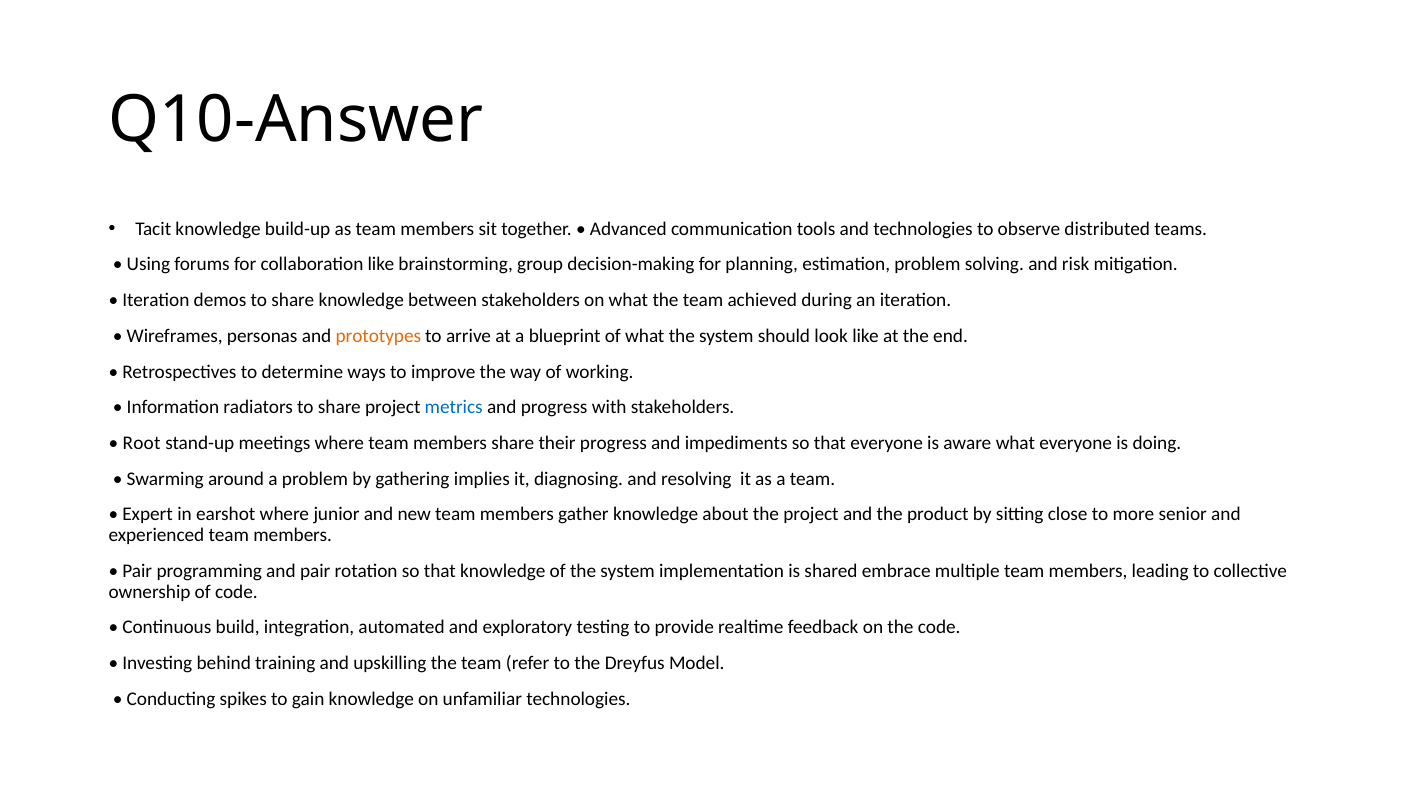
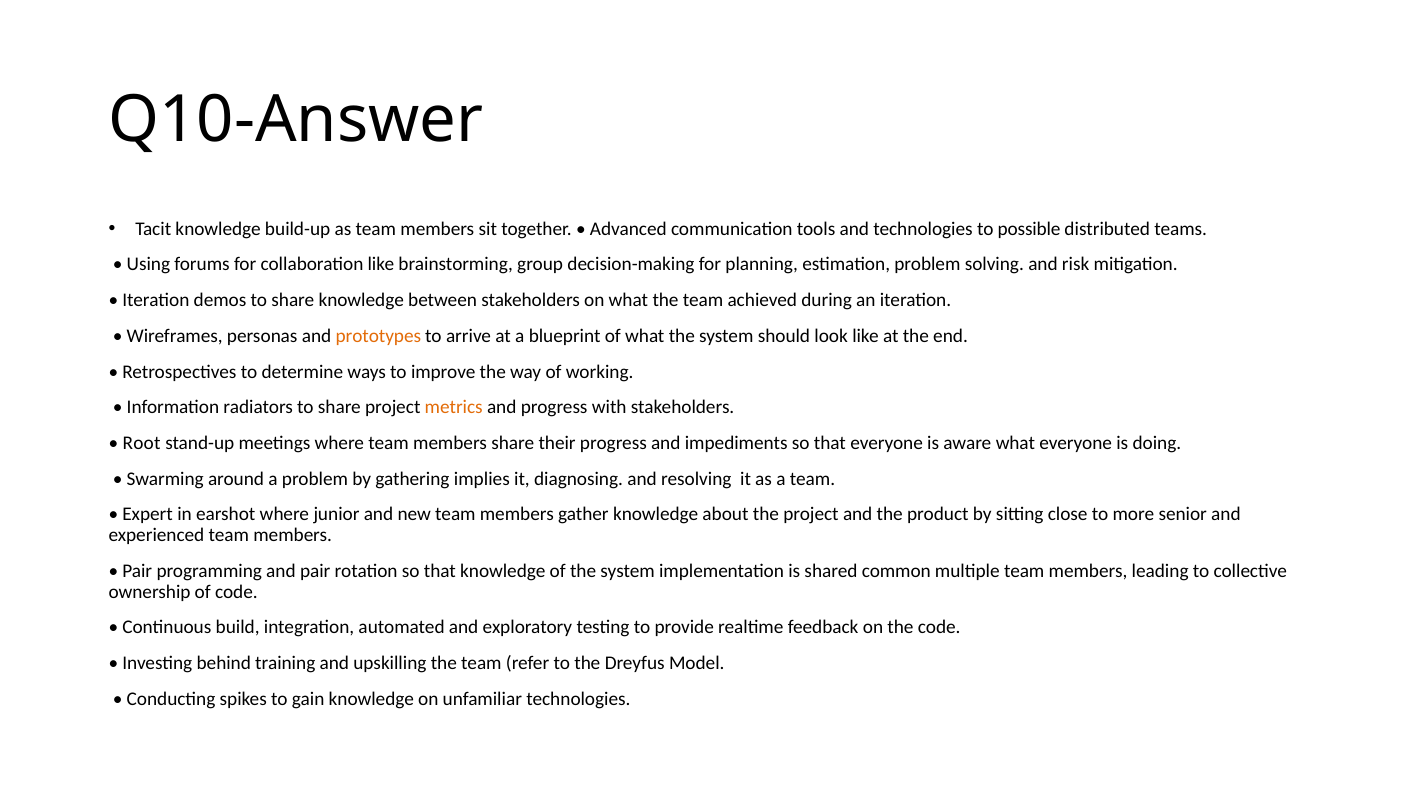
observe: observe -> possible (1029, 229)
metrics colour: blue -> orange (454, 407)
embrace: embrace -> common (896, 571)
